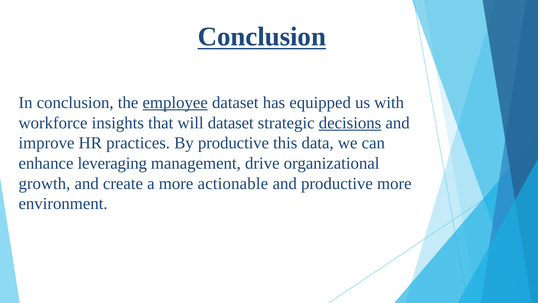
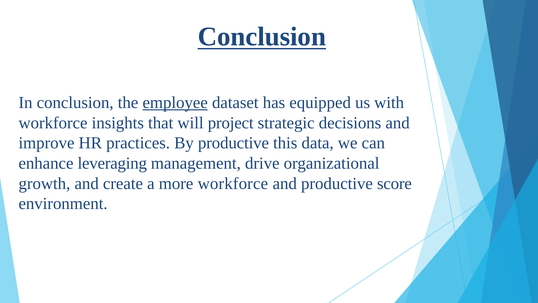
will dataset: dataset -> project (231, 123)
decisions underline: present -> none (350, 123)
more actionable: actionable -> workforce (233, 183)
productive more: more -> score (394, 183)
